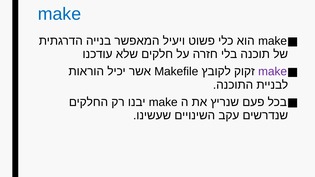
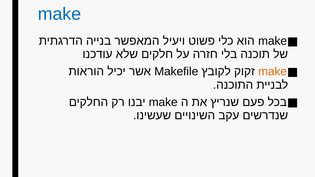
make colour: purple -> orange (273, 72)
